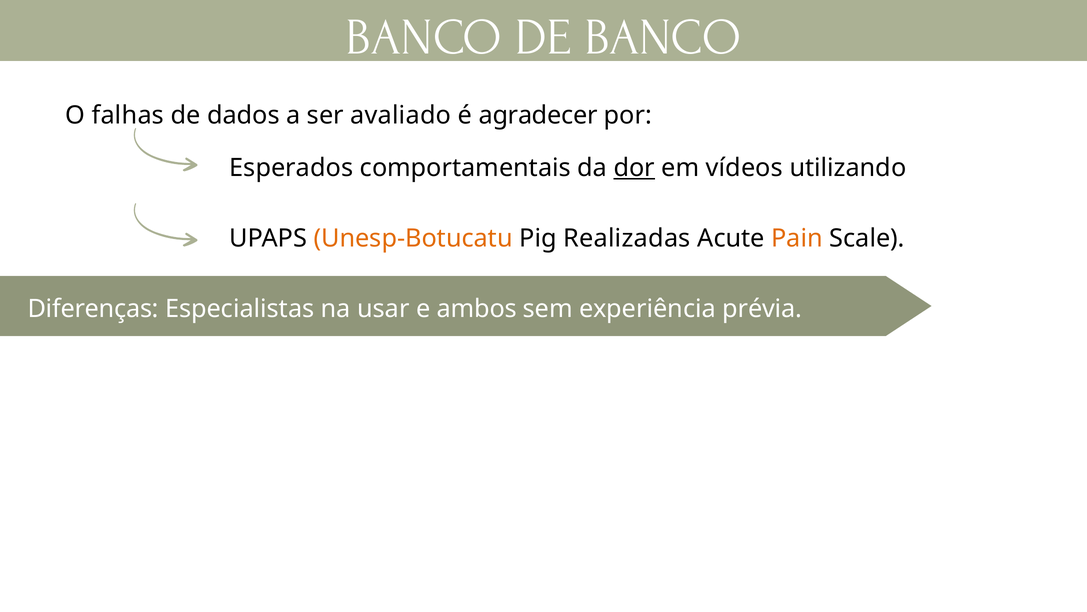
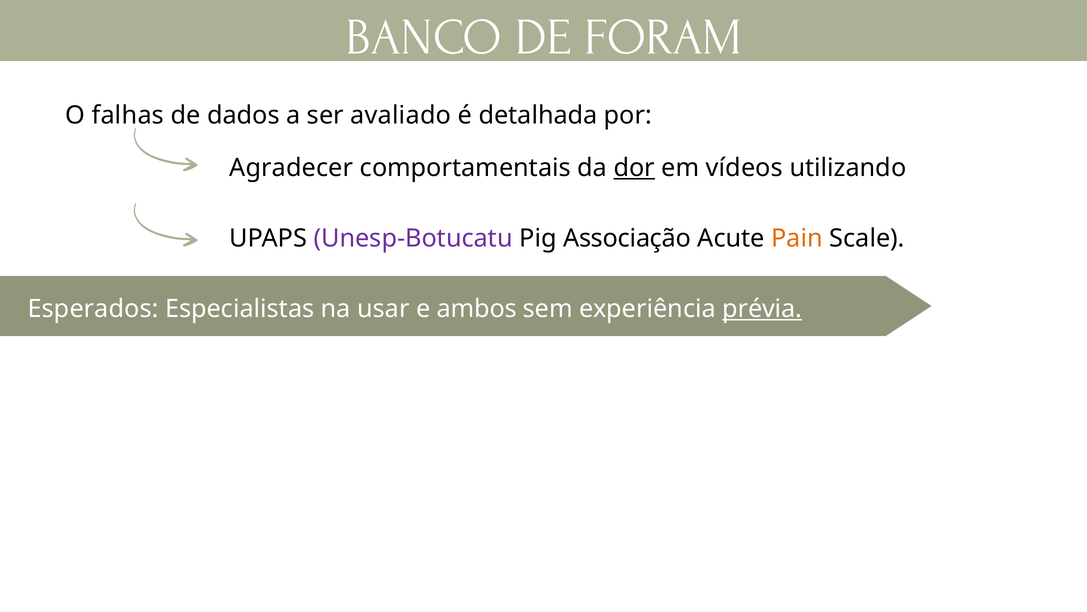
DE BANCO: BANCO -> FORAM (663, 37)
agradecer: agradecer -> detalhada (538, 115)
Esperados: Esperados -> Agradecer (291, 168)
Unesp-Botucatu colour: orange -> purple (413, 238)
Realizadas: Realizadas -> Associação (627, 238)
Diferenças: Diferenças -> Esperados (93, 309)
prévia underline: none -> present (762, 309)
